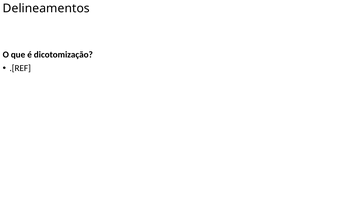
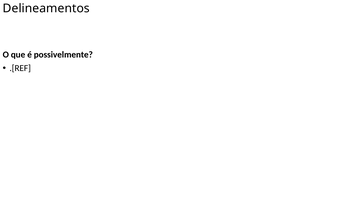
dicotomização: dicotomização -> possivelmente (63, 55)
